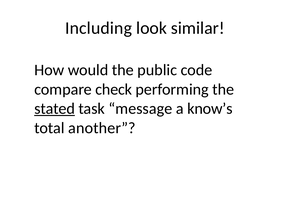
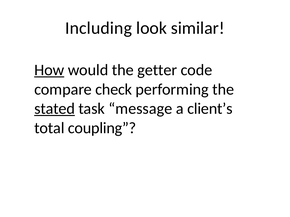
How underline: none -> present (49, 70)
public: public -> getter (157, 70)
know’s: know’s -> client’s (210, 109)
another: another -> coupling (102, 128)
